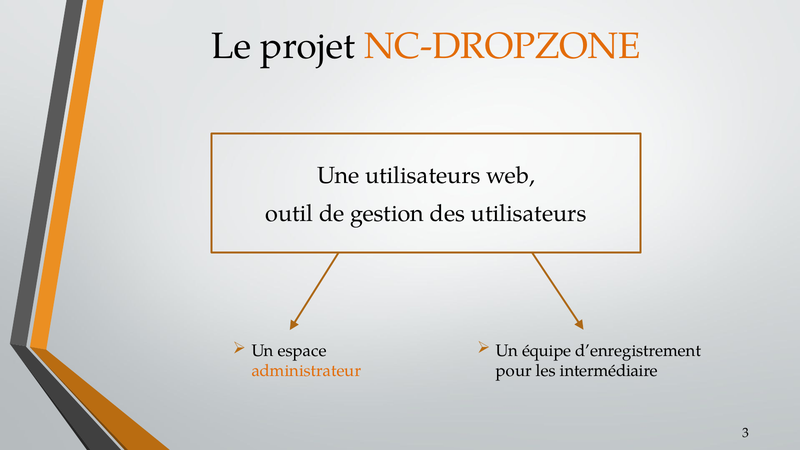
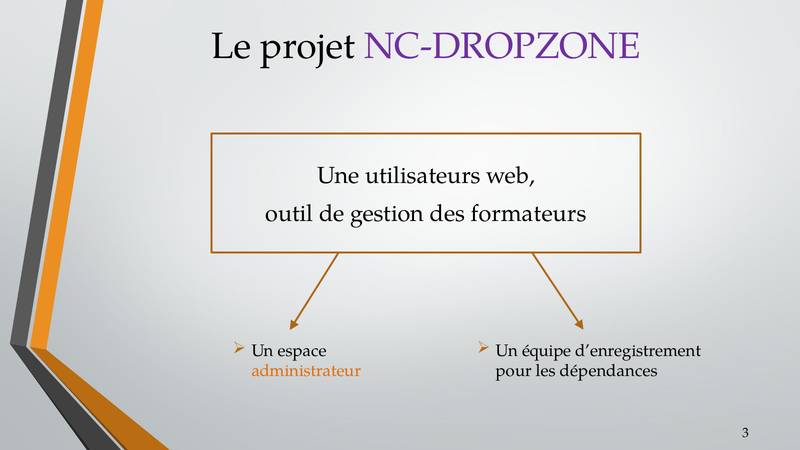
NC-DROPZONE colour: orange -> purple (502, 46)
des utilisateurs: utilisateurs -> formateurs (529, 213)
intermédiaire: intermédiaire -> dépendances (609, 371)
